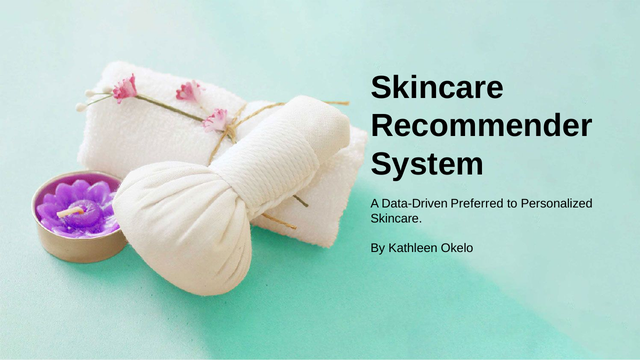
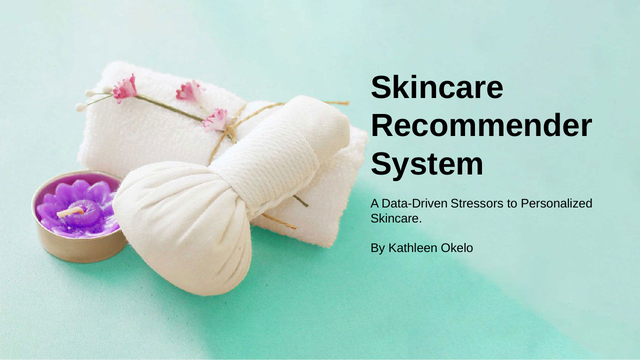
Preferred: Preferred -> Stressors (477, 204)
